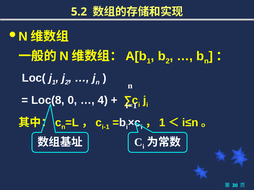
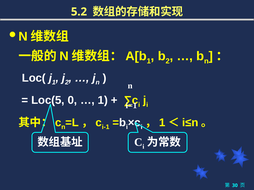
Loc(8: Loc(8 -> Loc(5 (48, 101)
4: 4 -> 1 (103, 101)
